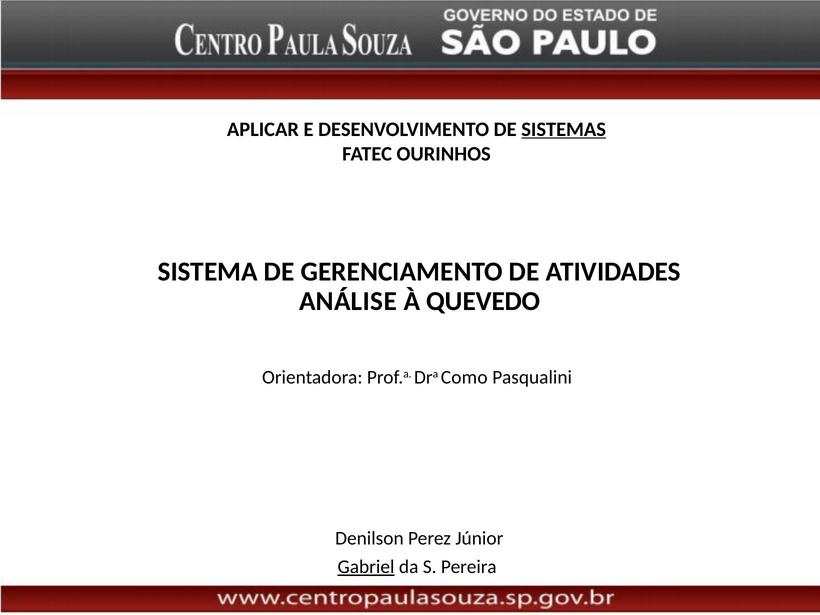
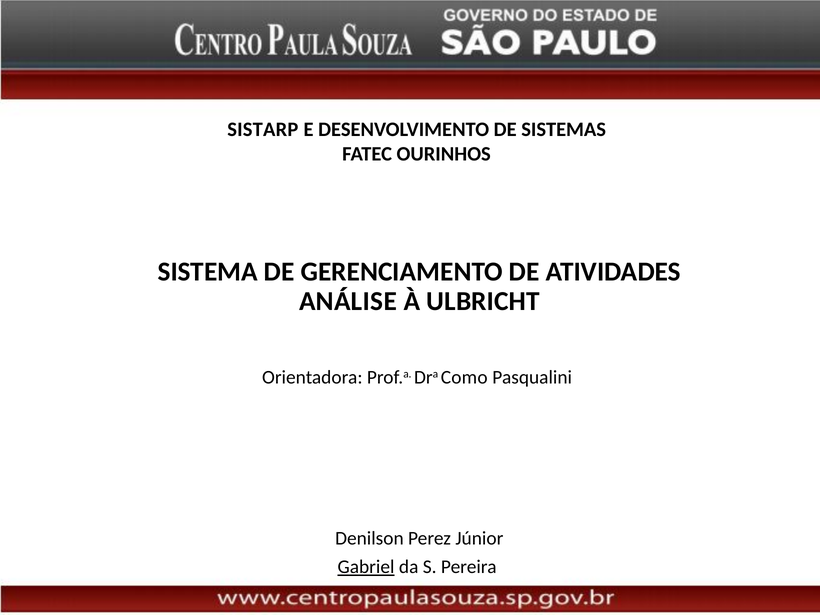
APLICAR: APLICAR -> SISTARP (263, 129)
SISTEMAS underline: present -> none (564, 129)
QUEVEDO: QUEVEDO -> ULBRICHT (483, 301)
